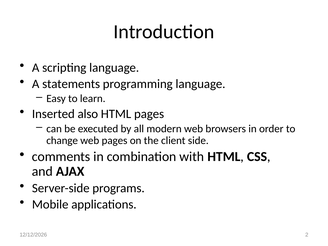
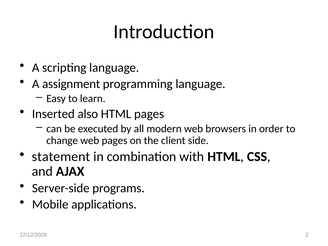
statements: statements -> assignment (71, 84)
comments: comments -> statement (61, 157)
